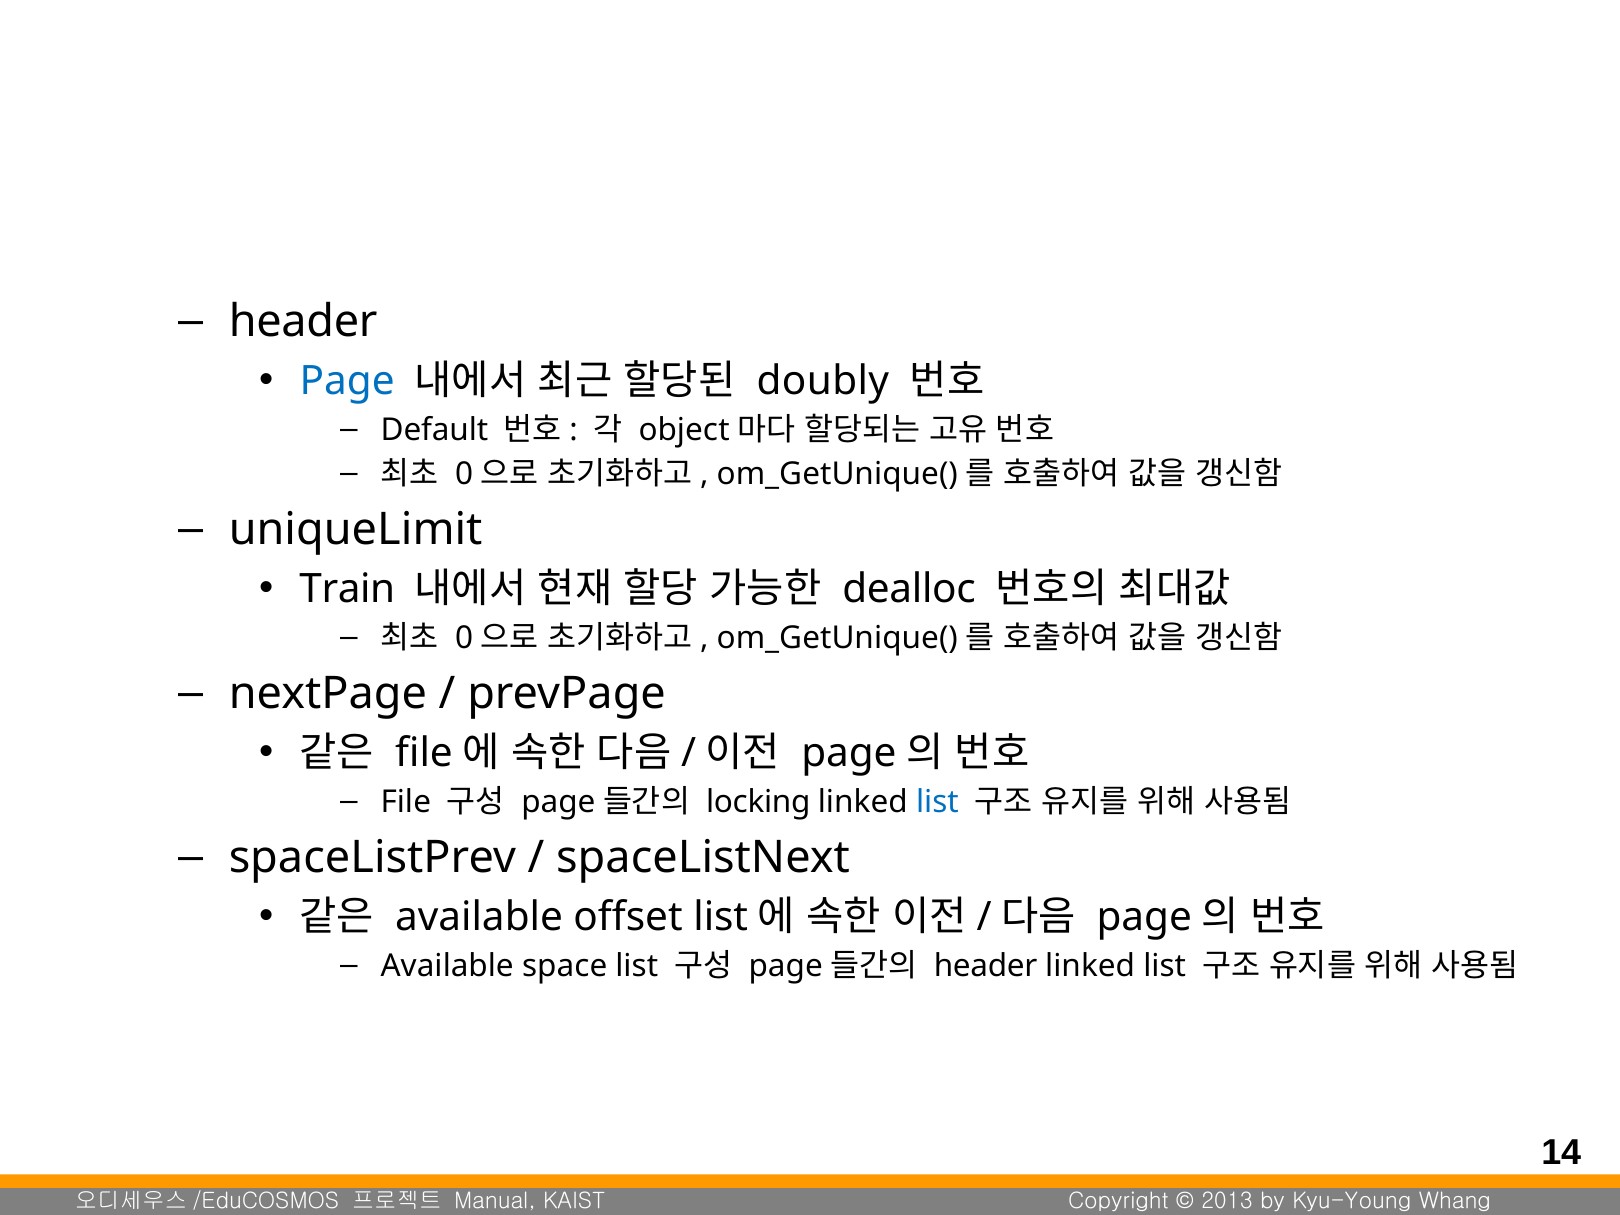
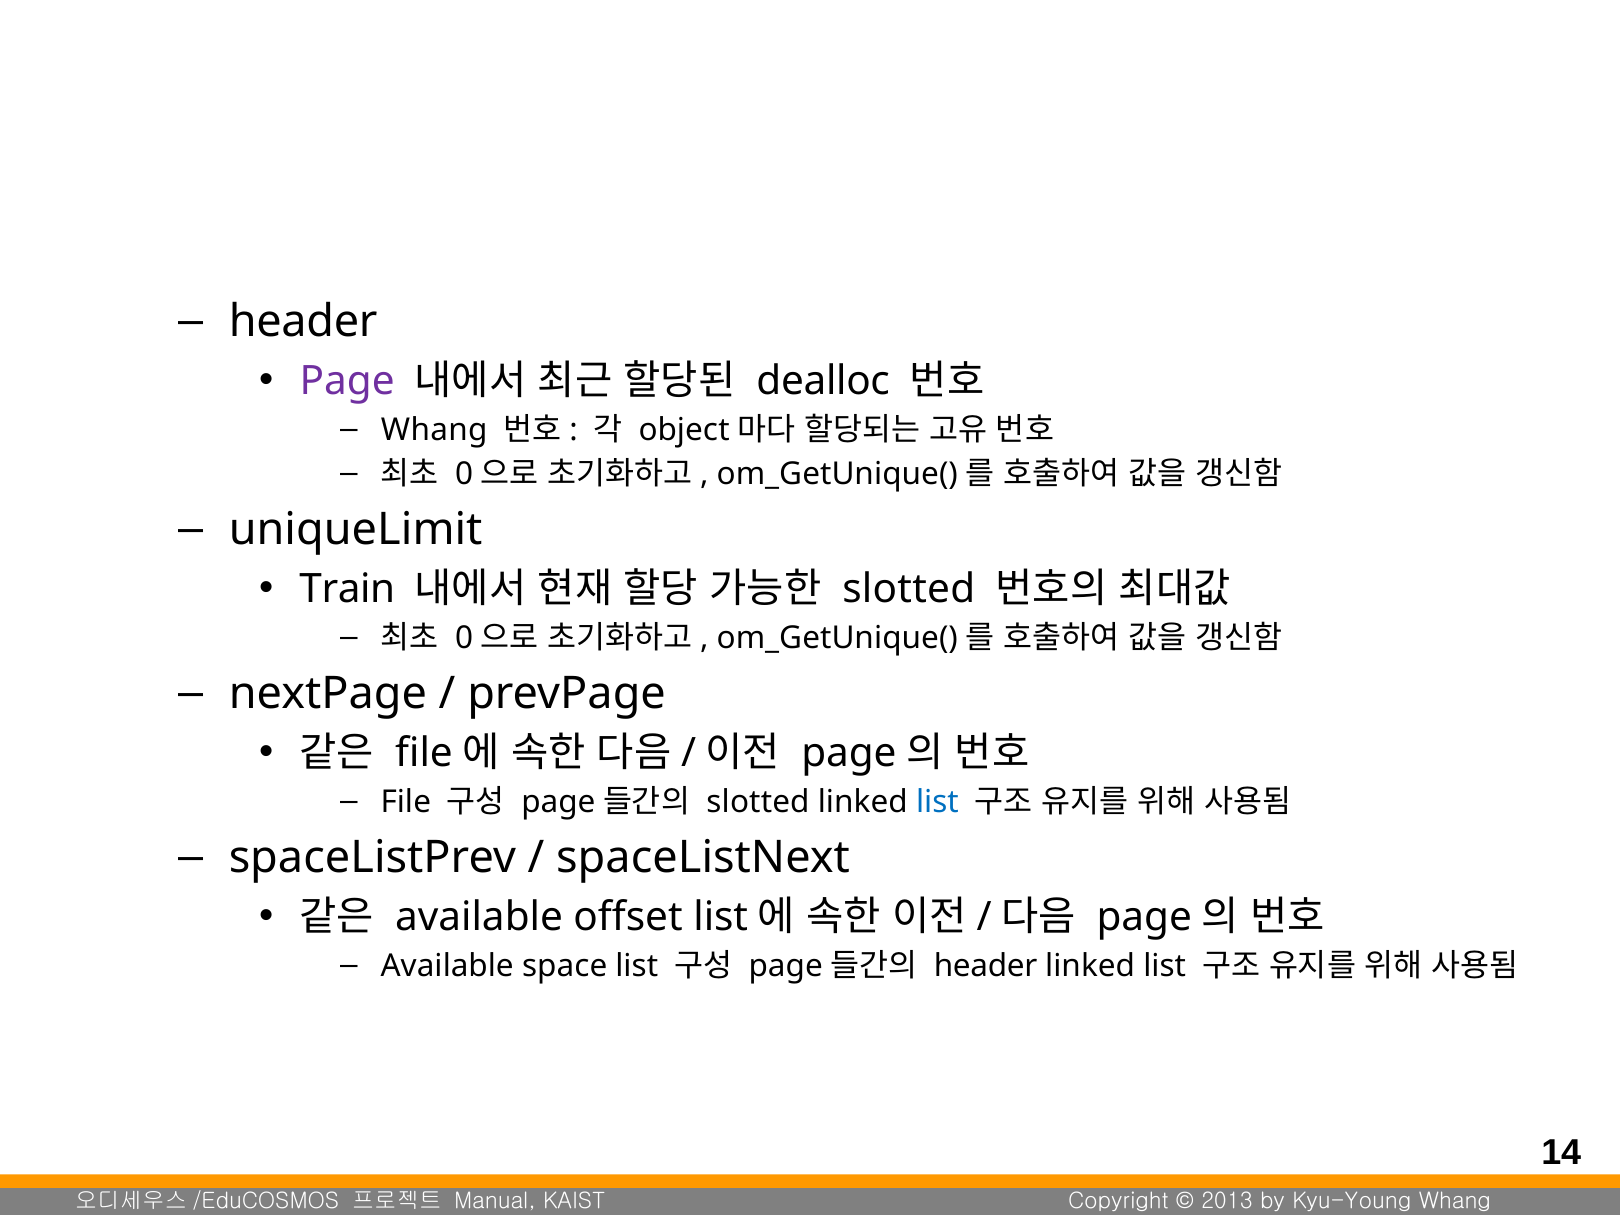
Page colour: blue -> purple (347, 381)
doubly: doubly -> dealloc (823, 381)
Default: Default -> Whang (434, 430)
dealloc: dealloc -> slotted (909, 589)
locking: locking -> slotted (758, 802)
